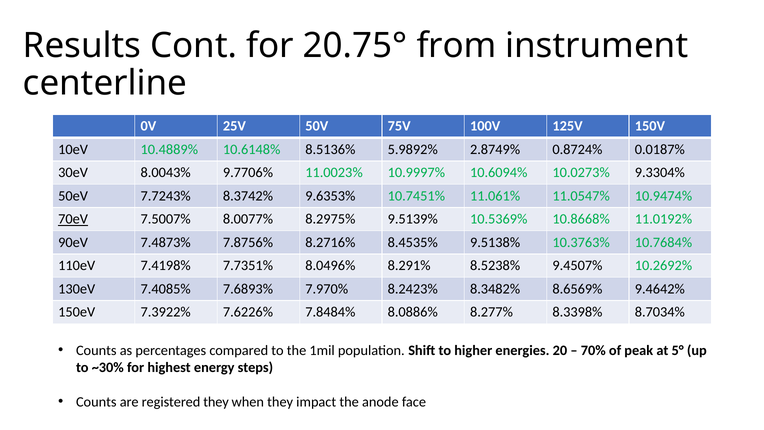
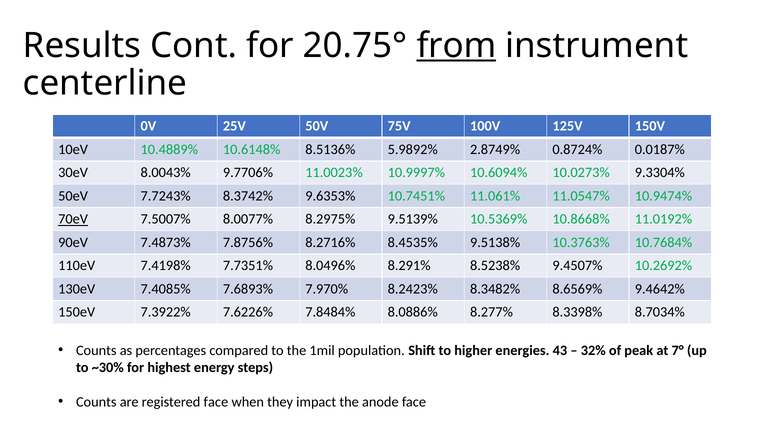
from underline: none -> present (456, 46)
20: 20 -> 43 (560, 350)
70%: 70% -> 32% (593, 350)
5°: 5° -> 7° (678, 350)
registered they: they -> face (216, 402)
